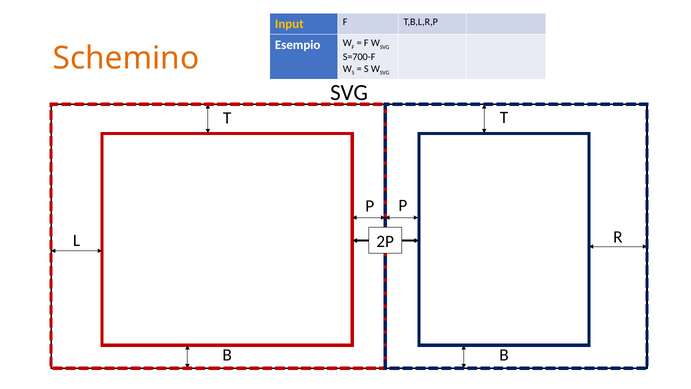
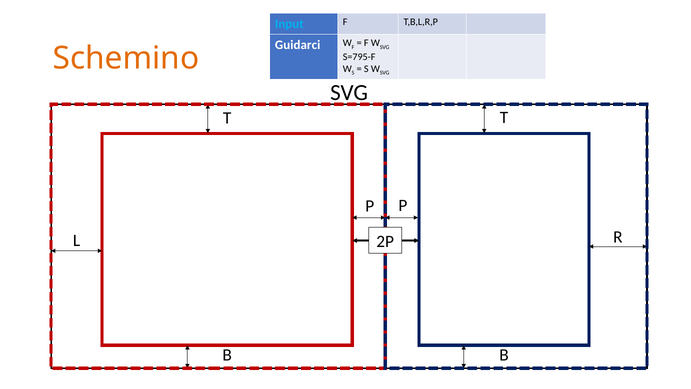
Input colour: yellow -> light blue (289, 24)
Esempio: Esempio -> Guidarci (298, 45)
S=700-F: S=700-F -> S=795-F (359, 57)
